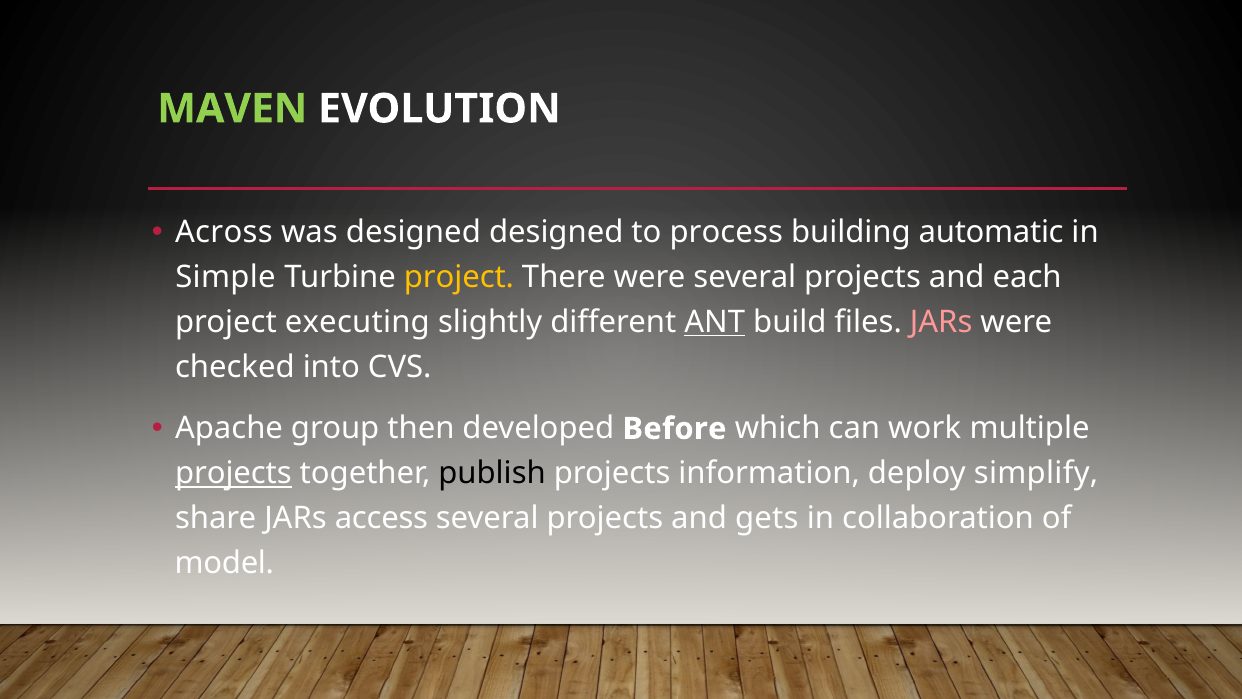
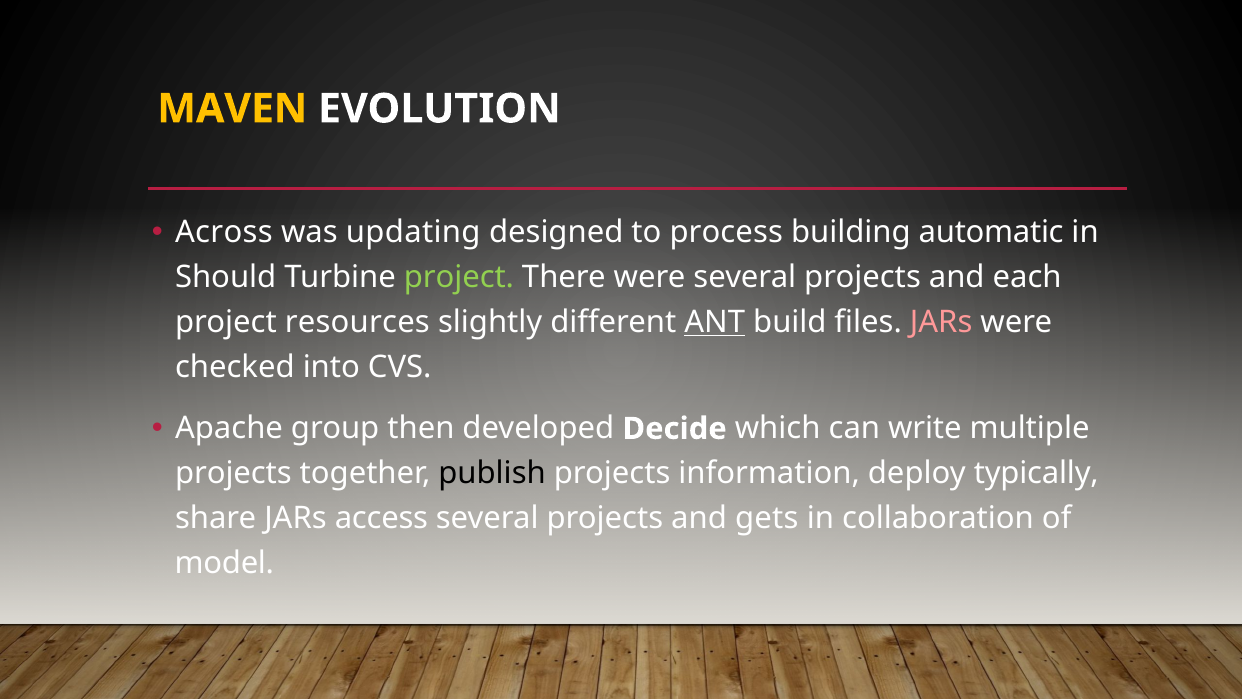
MAVEN colour: light green -> yellow (232, 109)
was designed: designed -> updating (413, 233)
Simple: Simple -> Should (226, 277)
project colour: yellow -> light green (459, 277)
executing: executing -> resources (357, 322)
Before: Before -> Decide (675, 429)
work: work -> write (925, 429)
projects underline: present -> none (233, 473)
simplify: simplify -> typically (1036, 473)
